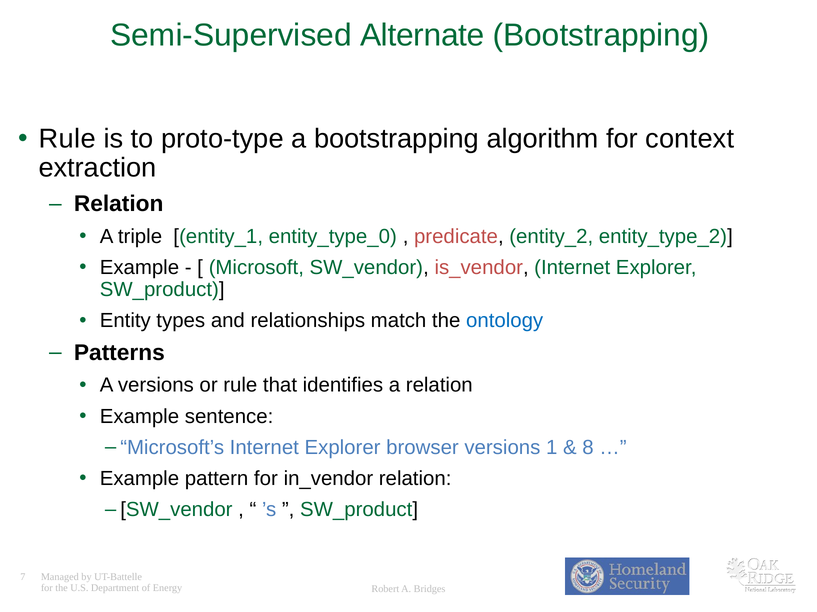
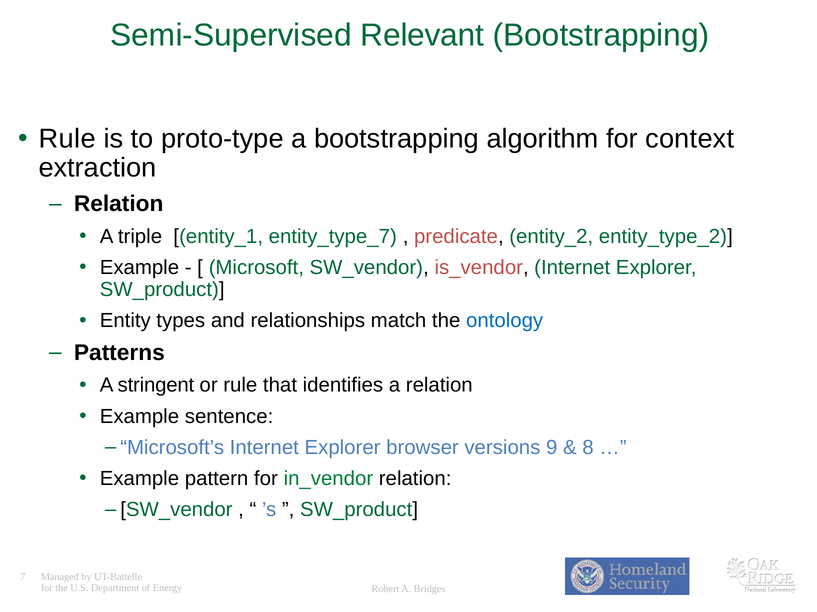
Alternate: Alternate -> Relevant (422, 35)
entity_type_0: entity_type_0 -> entity_type_7 (333, 237)
A versions: versions -> stringent (156, 386)
1: 1 -> 9 (552, 448)
in_vendor colour: black -> green (328, 479)
